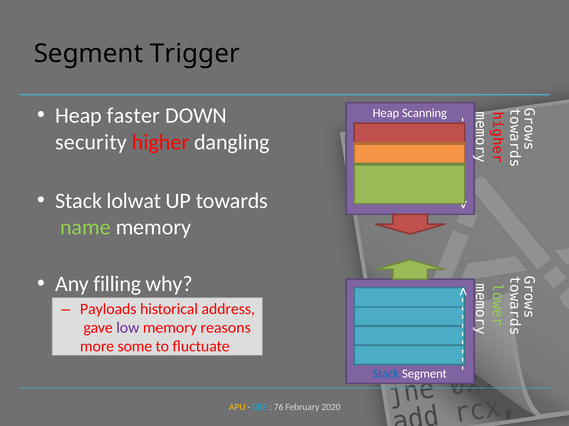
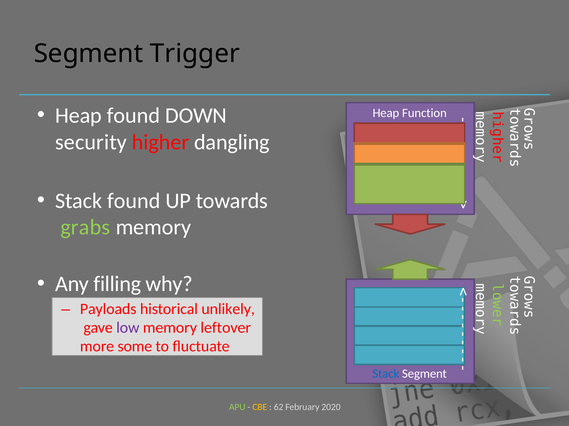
Heap faster: faster -> found (134, 116)
Scanning: Scanning -> Function (424, 113)
Stack lolwat: lolwat -> found (134, 201)
name: name -> grabs (85, 228)
address: address -> unlikely (228, 309)
reasons: reasons -> leftover (226, 328)
APU colour: yellow -> light green (237, 408)
CBE colour: light blue -> yellow (260, 408)
76: 76 -> 62 (279, 408)
